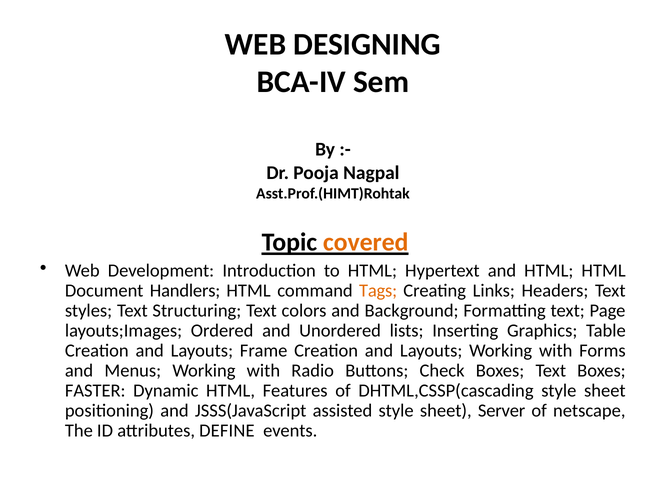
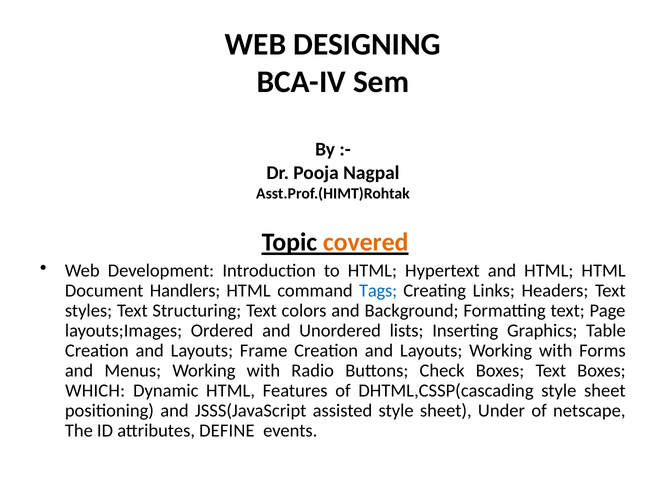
Tags colour: orange -> blue (378, 291)
FASTER: FASTER -> WHICH (95, 391)
Server: Server -> Under (502, 411)
